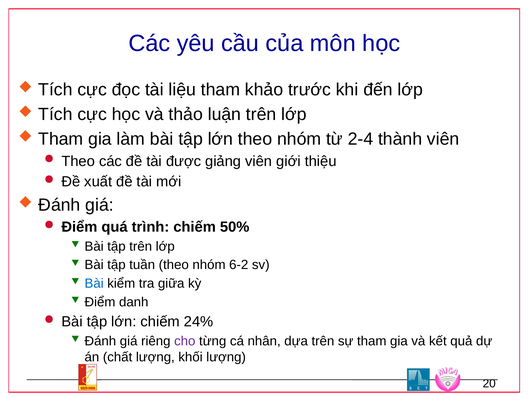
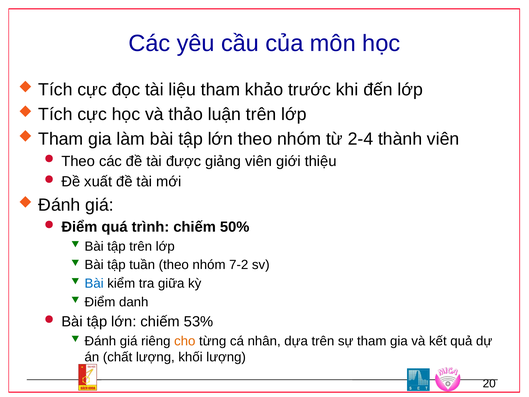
6-2: 6-2 -> 7-2 (239, 265)
24%: 24% -> 53% (199, 322)
cho colour: purple -> orange (185, 341)
